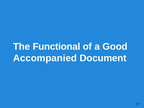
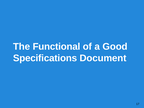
Accompanied: Accompanied -> Specifications (45, 58)
